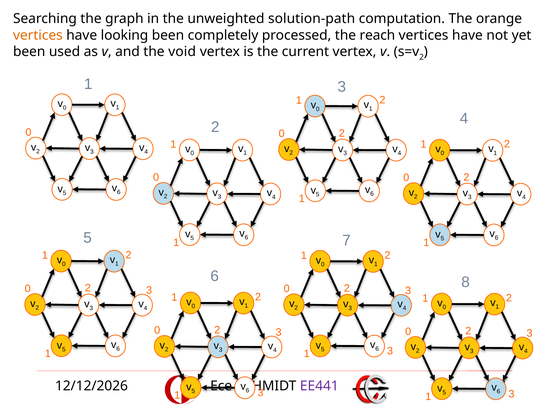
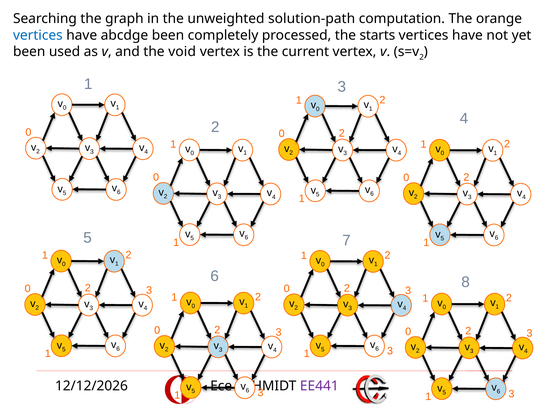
vertices colour: orange -> blue (38, 35)
looking: looking -> abcdge (124, 35)
reach: reach -> starts (377, 35)
